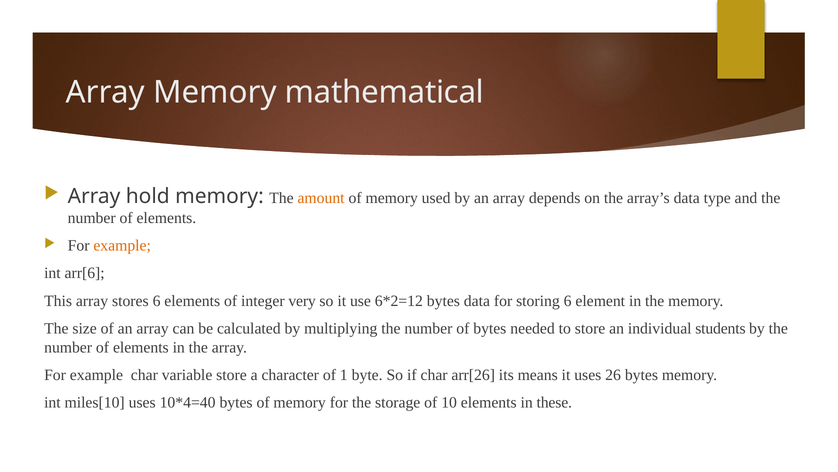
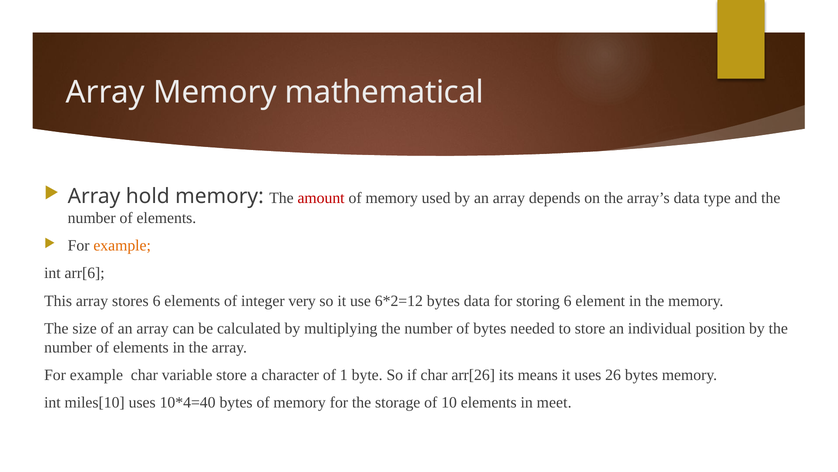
amount colour: orange -> red (321, 198)
students: students -> position (720, 328)
these: these -> meet (554, 402)
